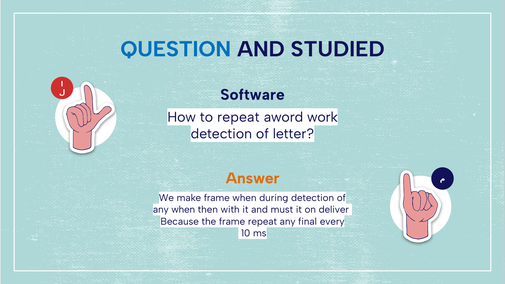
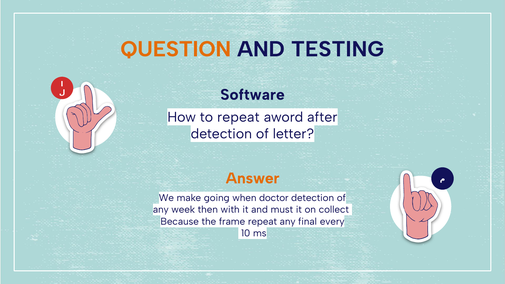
QUESTION colour: blue -> orange (176, 49)
STUDIED: STUDIED -> TESTING (338, 49)
work: work -> after (322, 117)
make frame: frame -> going (217, 198)
during: during -> doctor (274, 198)
any when: when -> week (183, 210)
deliver: deliver -> collect (334, 210)
